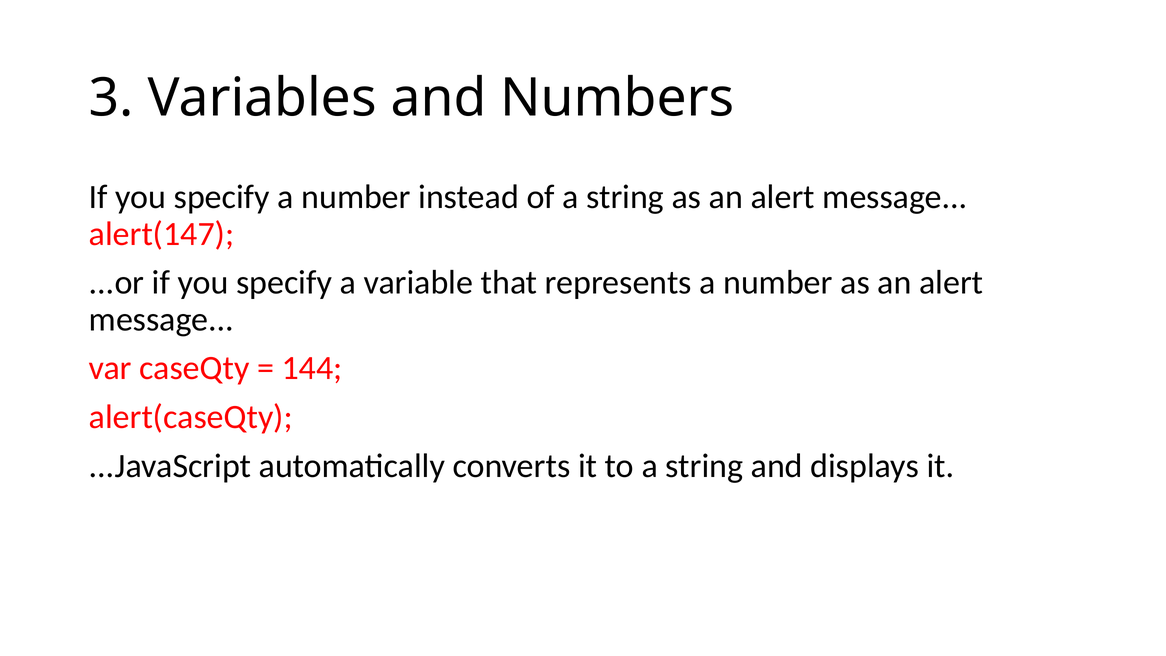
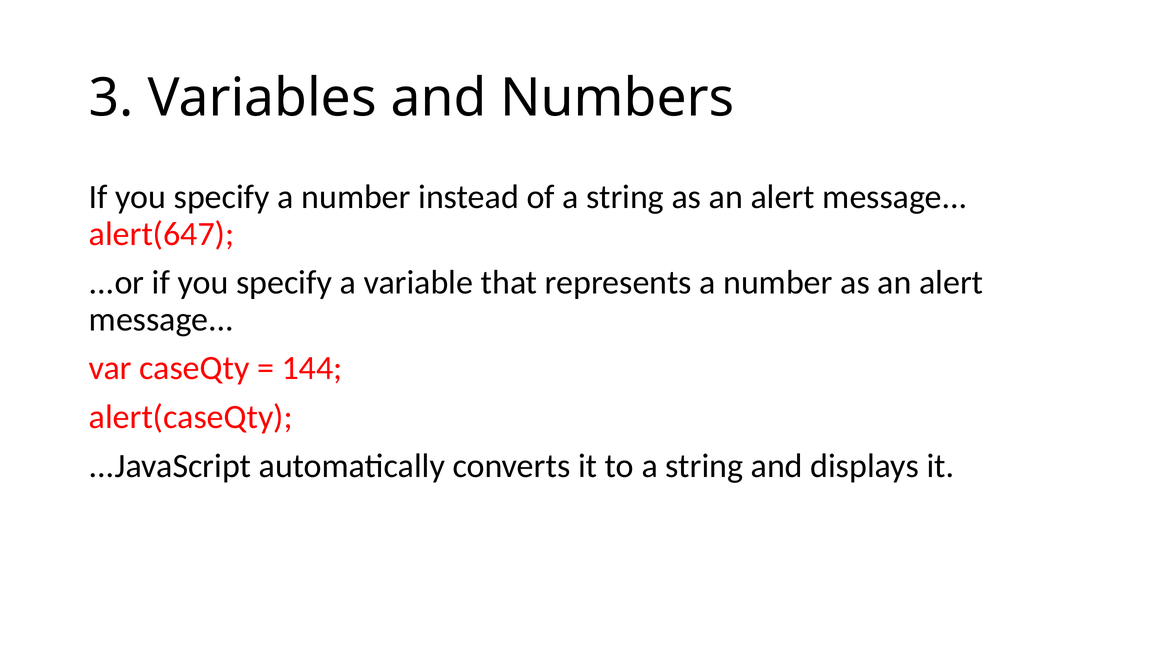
alert(147: alert(147 -> alert(647 (162, 234)
